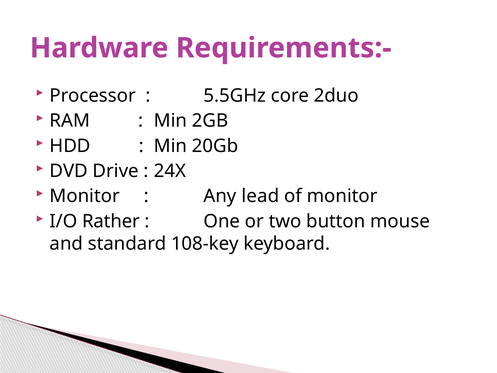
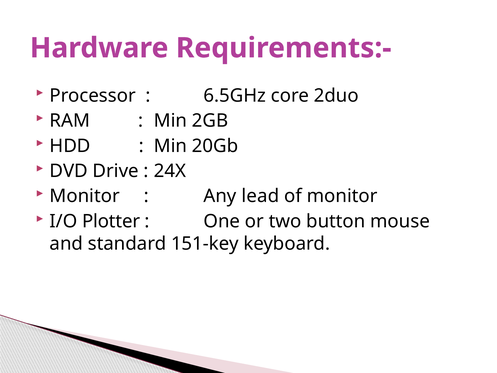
5.5GHz: 5.5GHz -> 6.5GHz (235, 95)
Rather: Rather -> Plotter (111, 221)
108-key: 108-key -> 151-key (205, 244)
